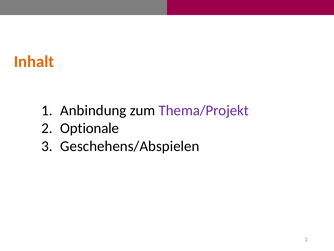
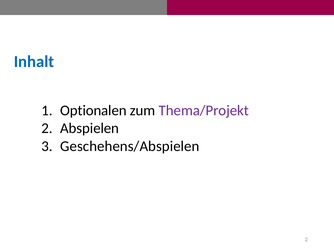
Inhalt colour: orange -> blue (34, 62)
Anbindung: Anbindung -> Optionalen (93, 110)
Optionale: Optionale -> Abspielen (90, 128)
